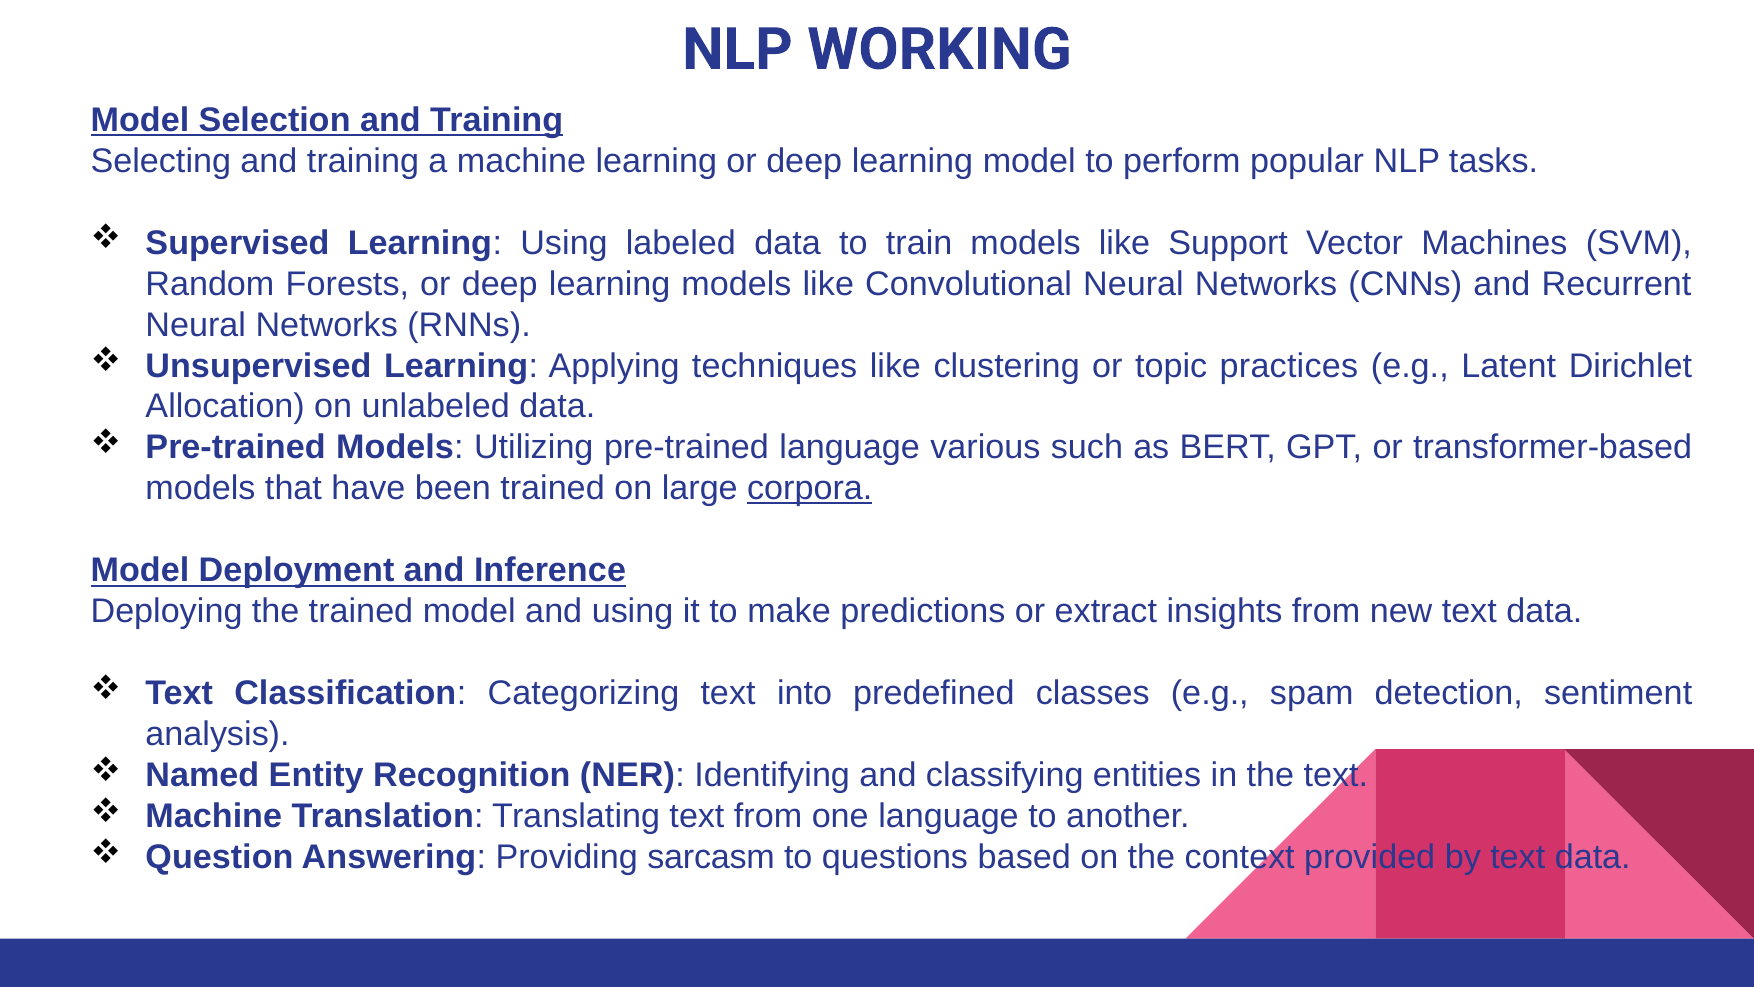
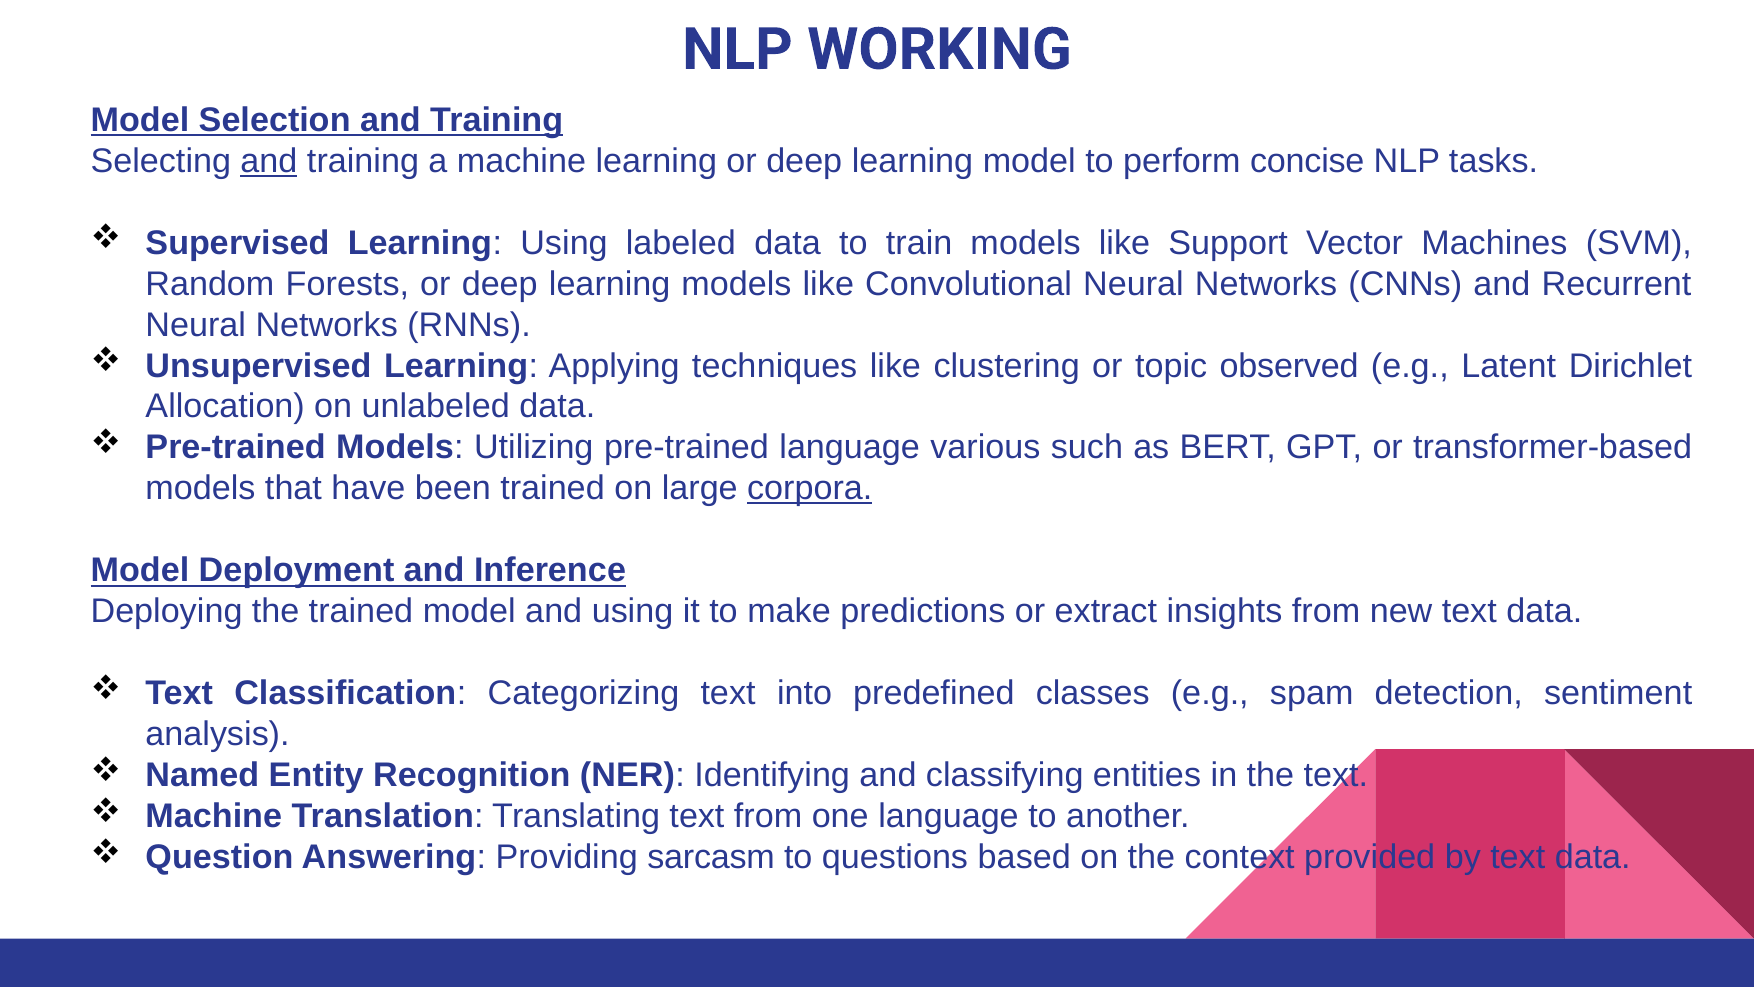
and underline: none -> present (269, 161)
popular: popular -> concise (1307, 161)
practices: practices -> observed (1289, 366)
